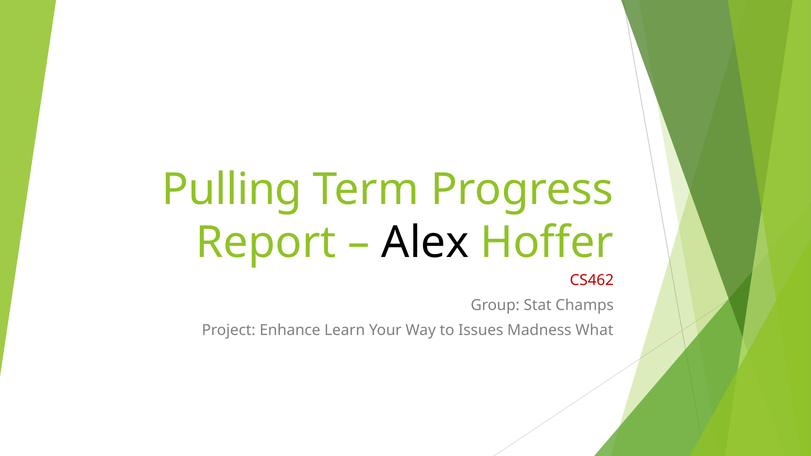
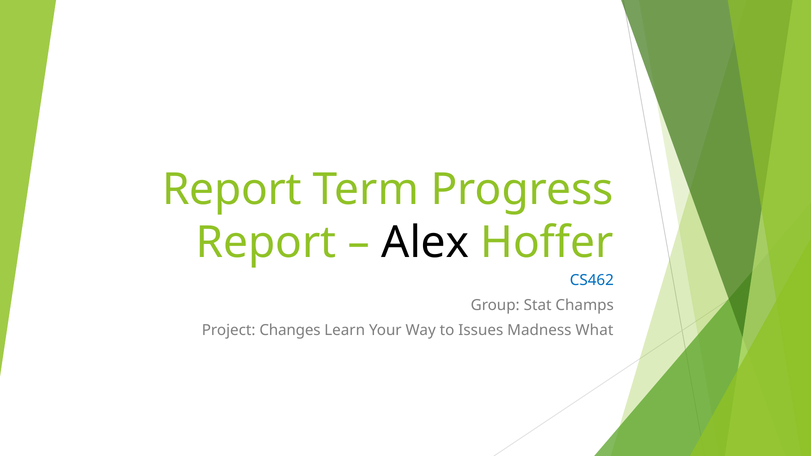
Pulling: Pulling -> Report (232, 190)
CS462 colour: red -> blue (592, 281)
Enhance: Enhance -> Changes (290, 330)
